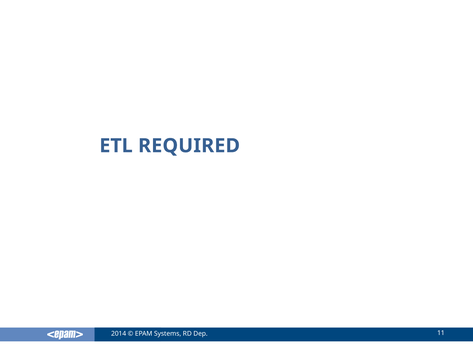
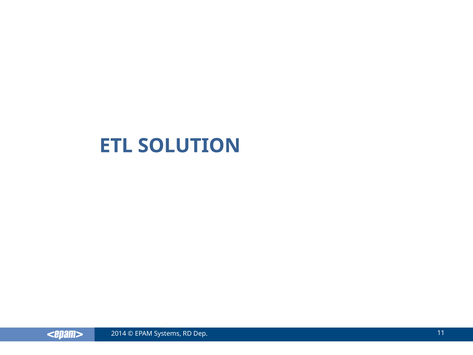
REQUIRED: REQUIRED -> SOLUTION (189, 146)
